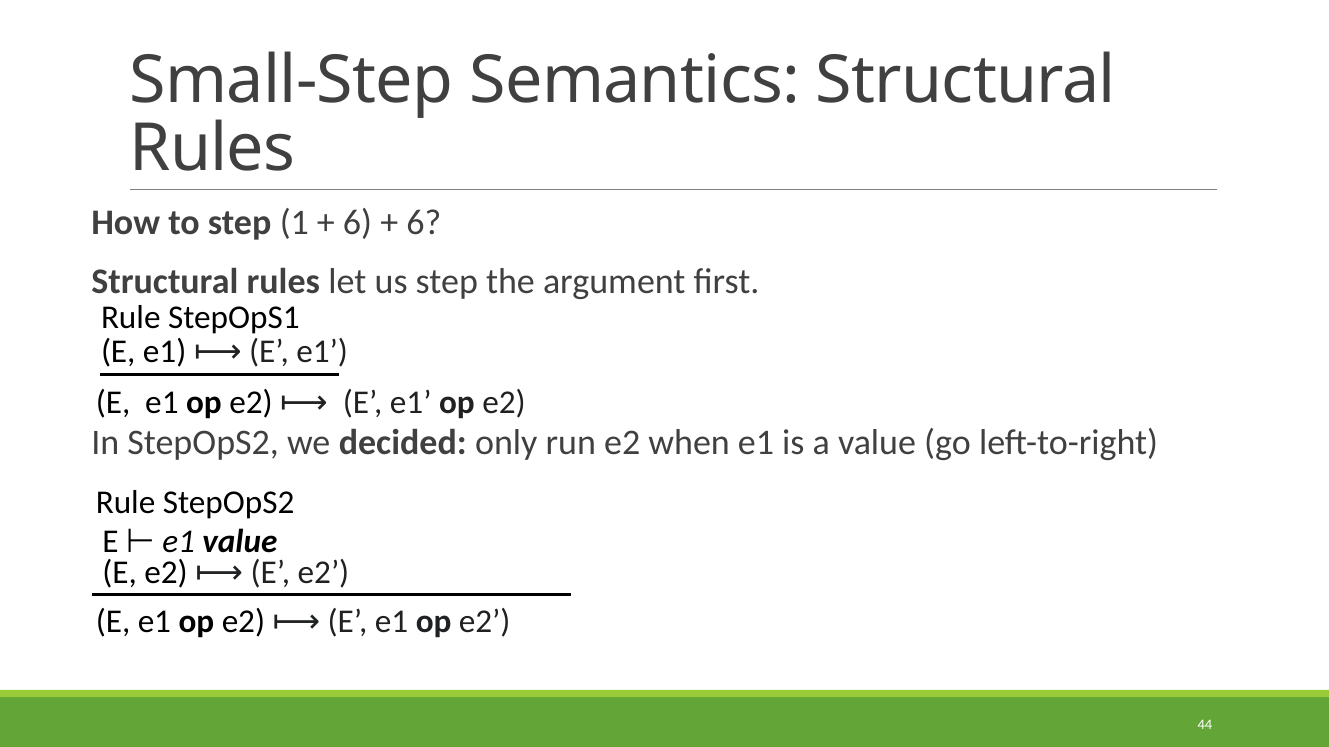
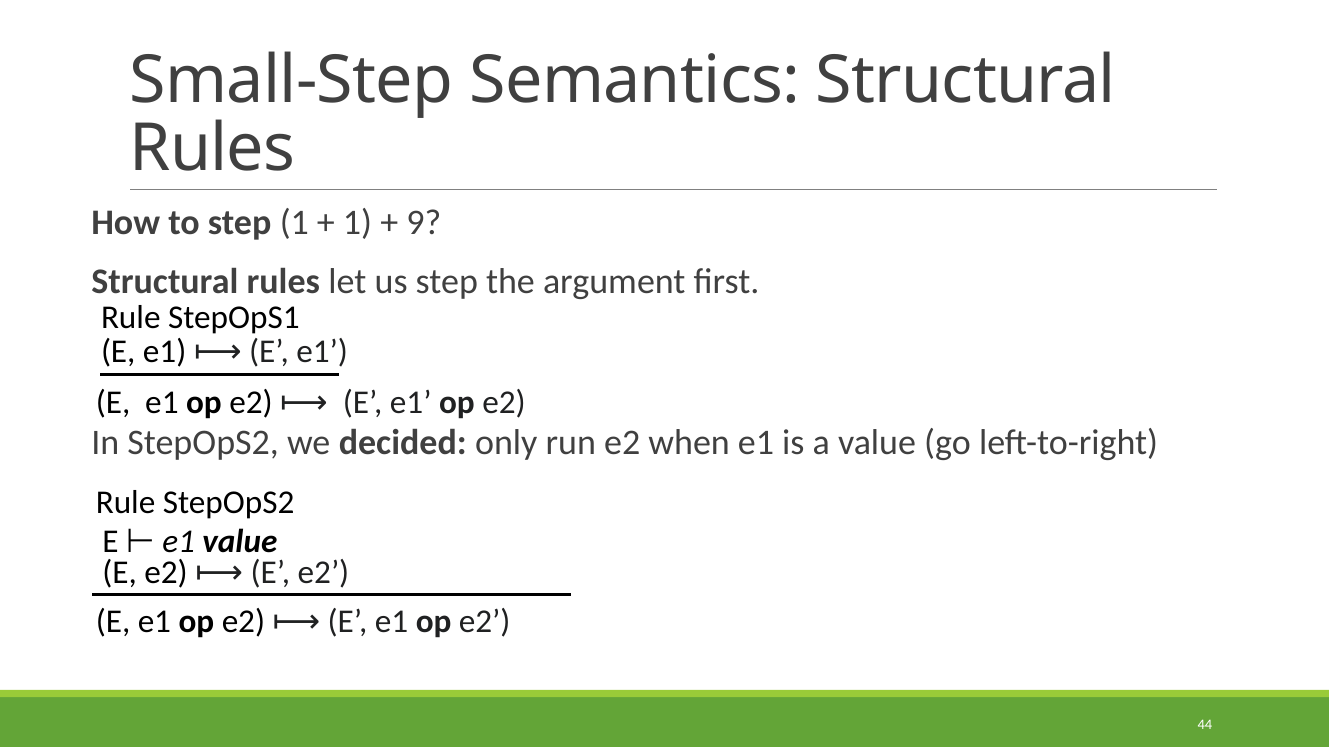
6: 6 -> 1 (358, 223)
6: 6 -> 9 (424, 223)
